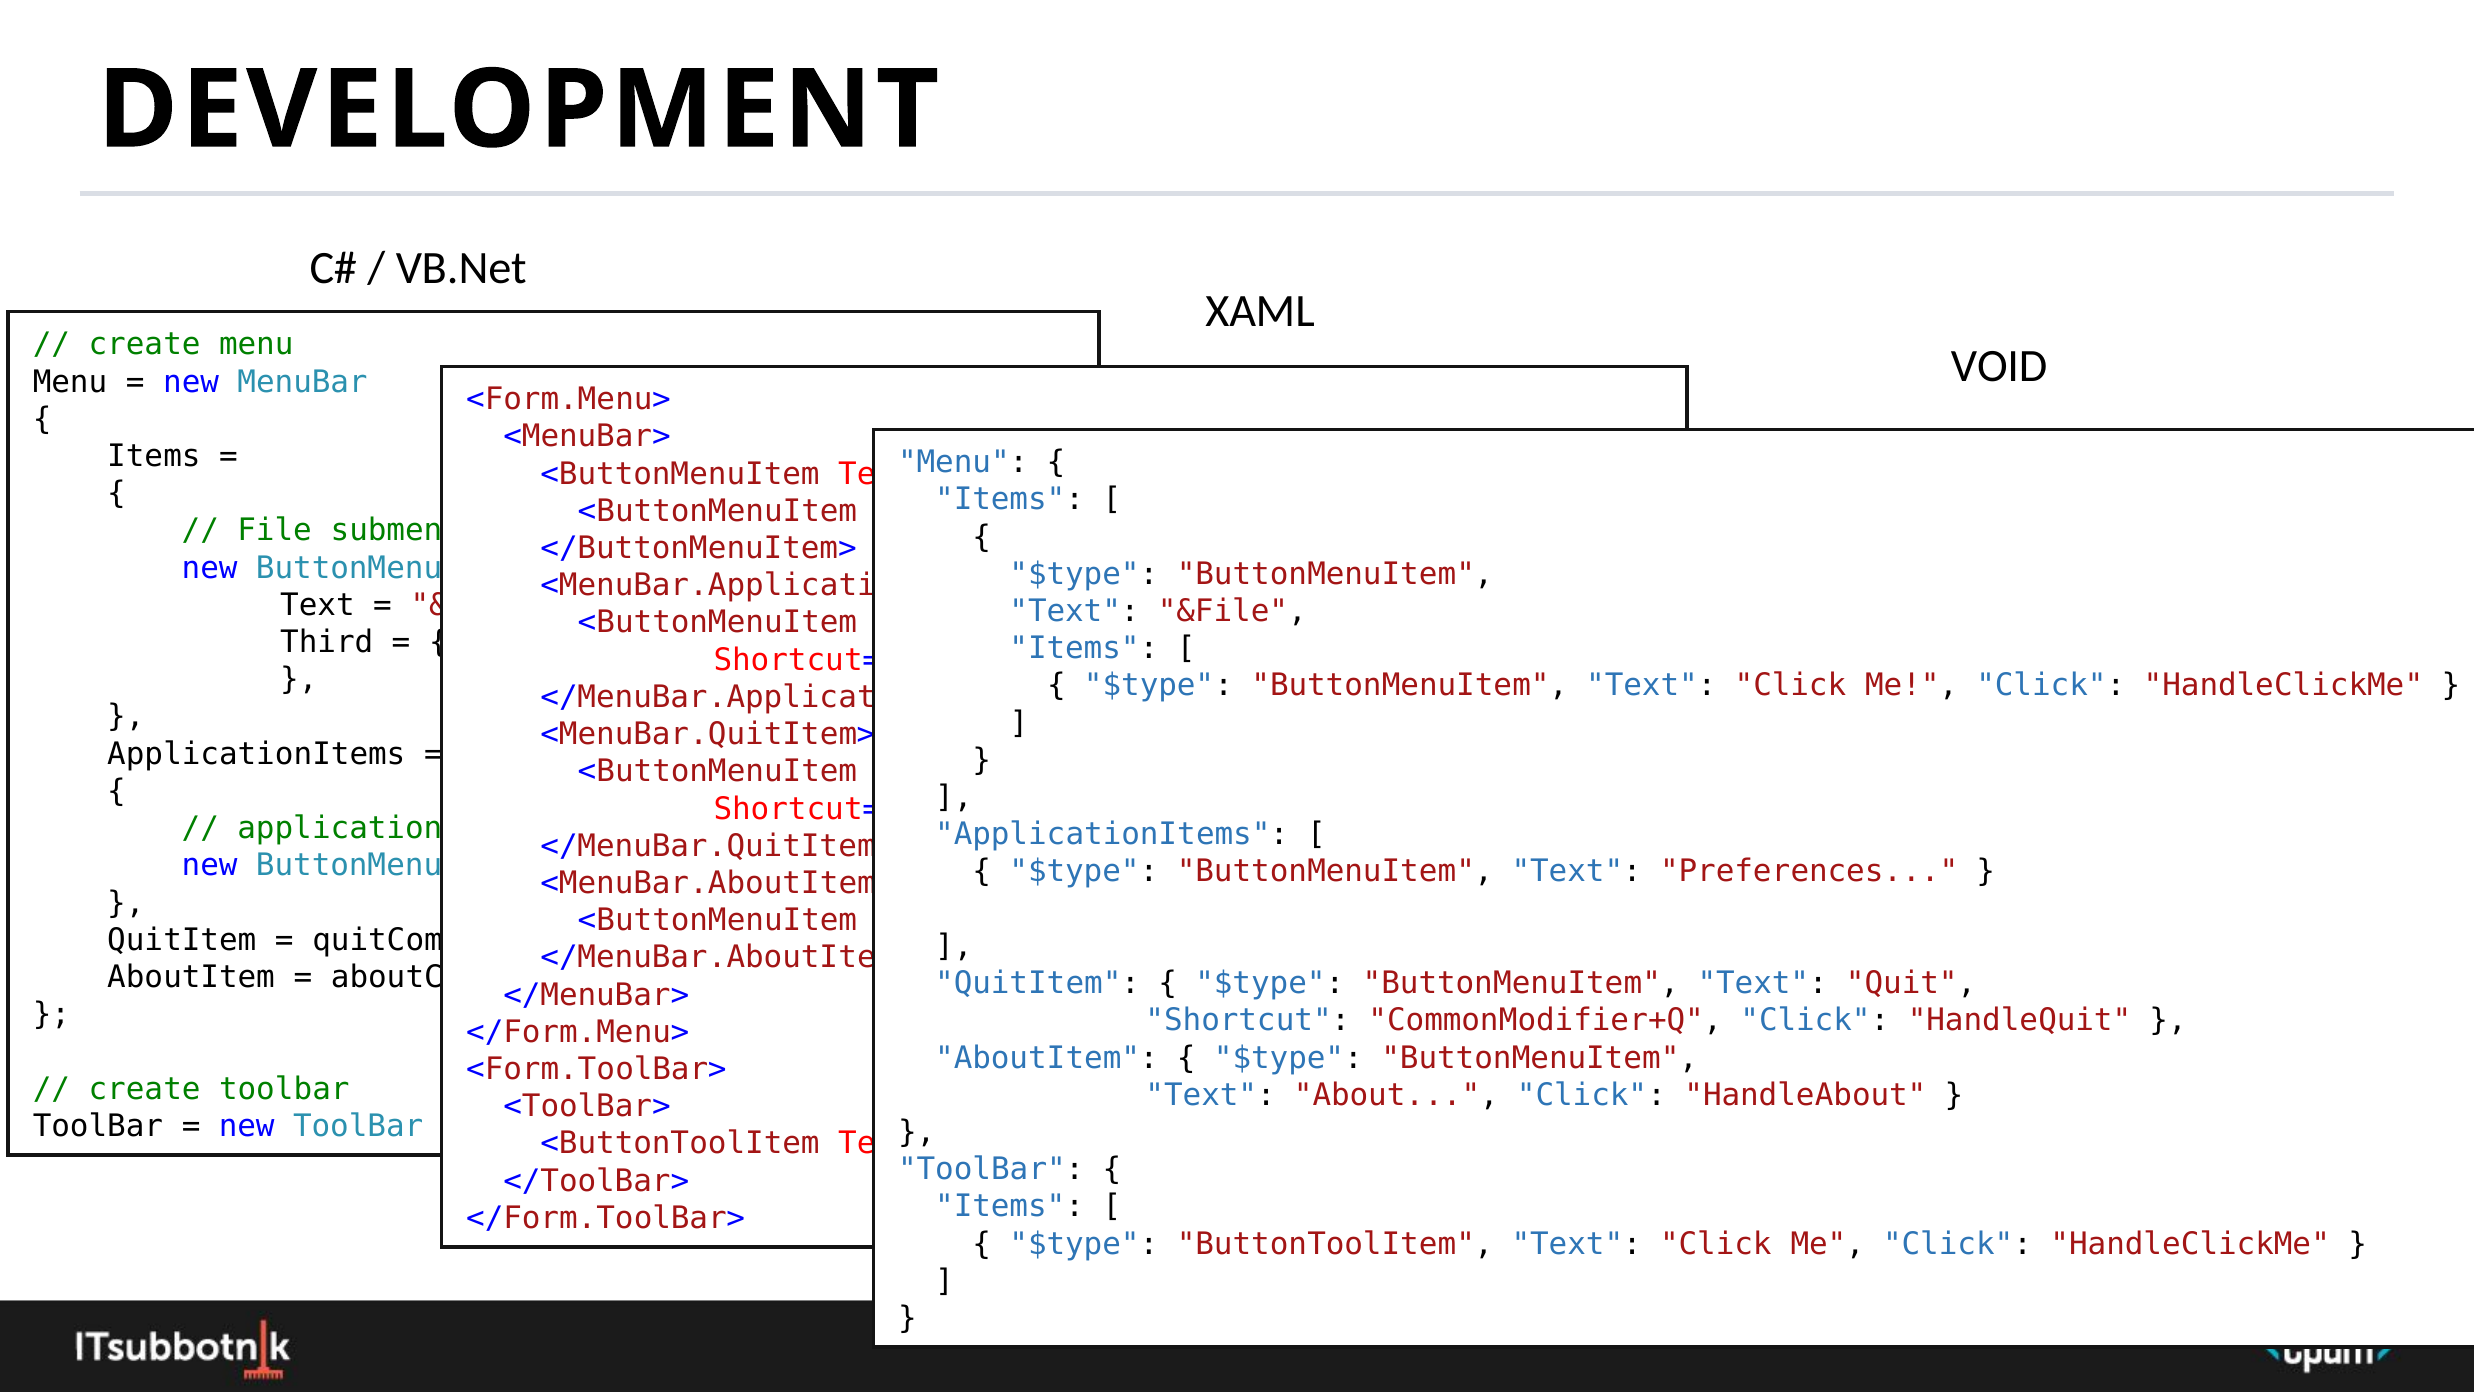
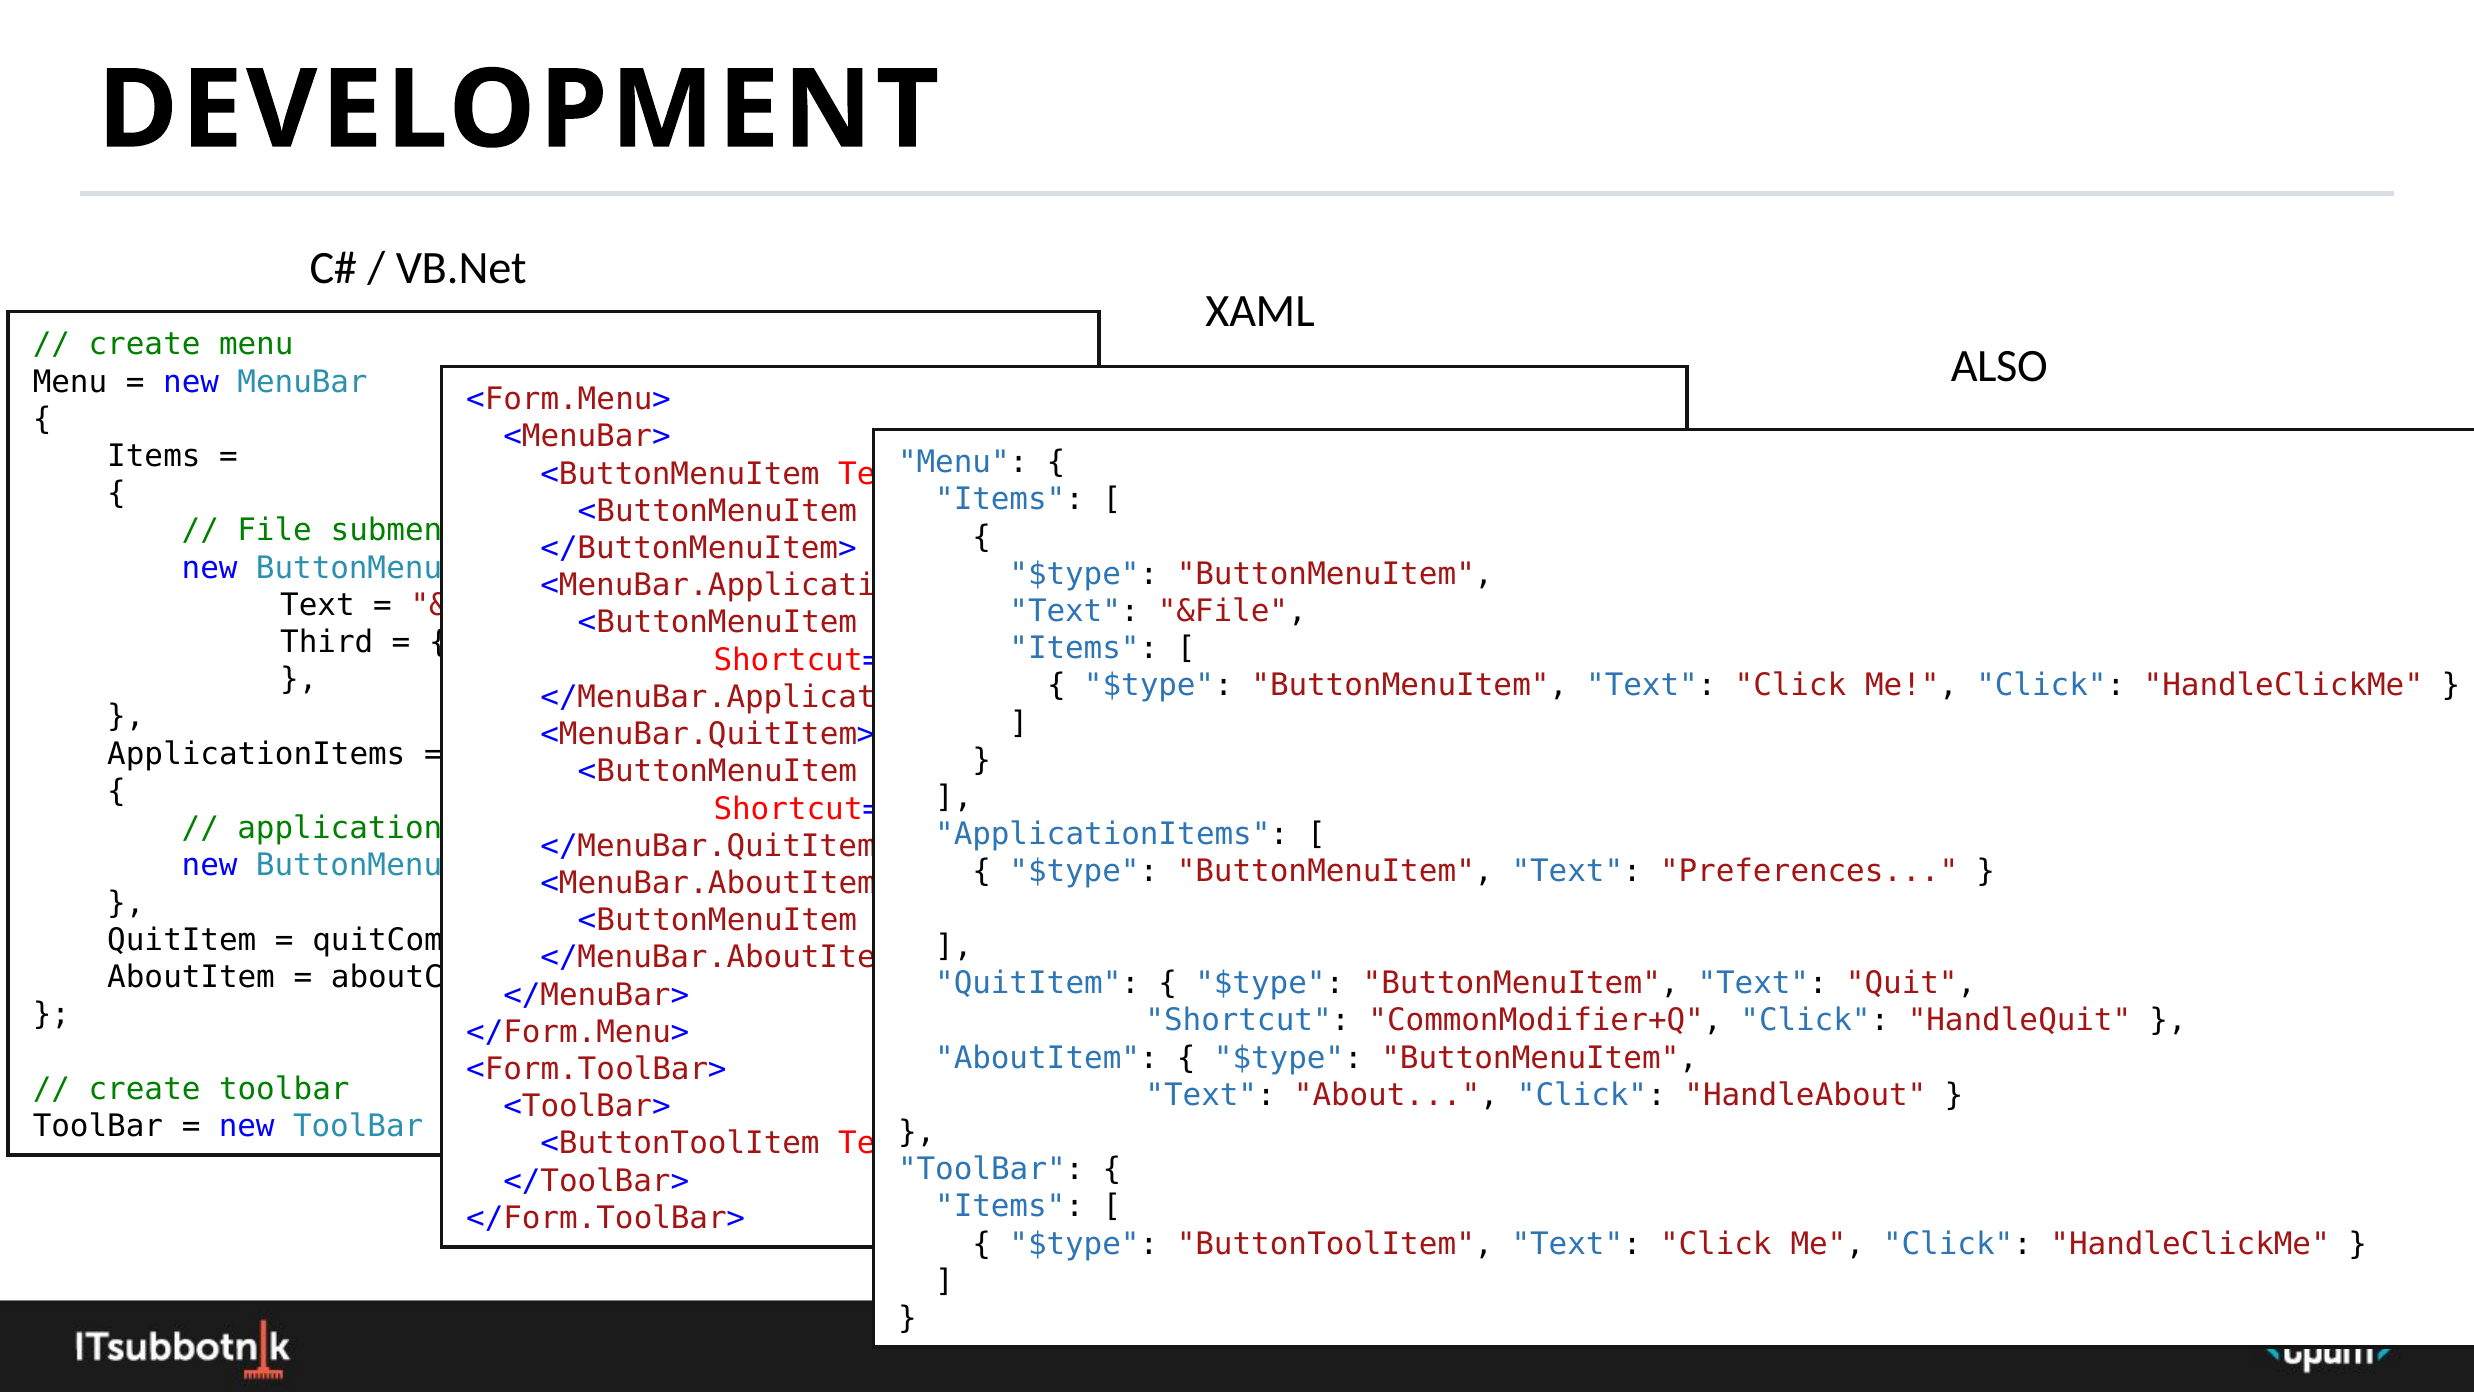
VOID: VOID -> ALSO (1999, 366)
